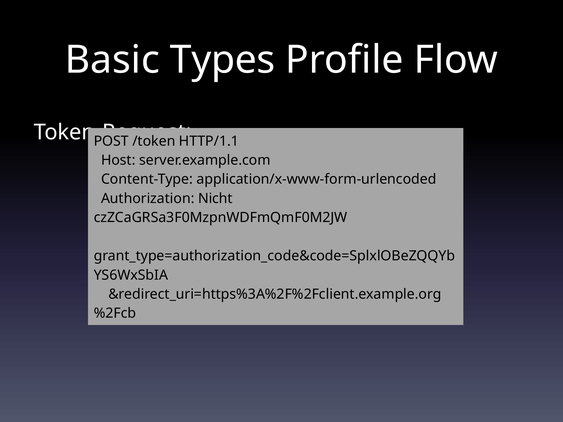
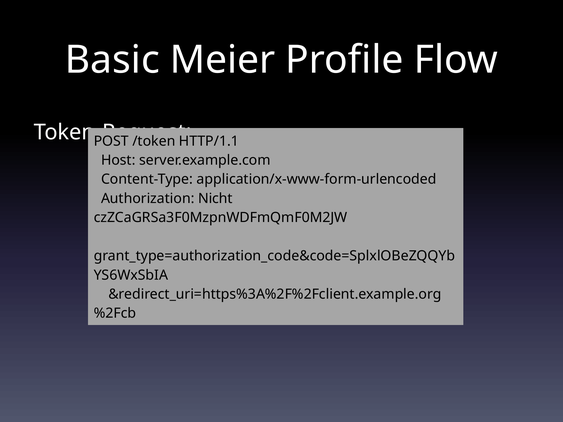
Types: Types -> Meier (223, 60)
